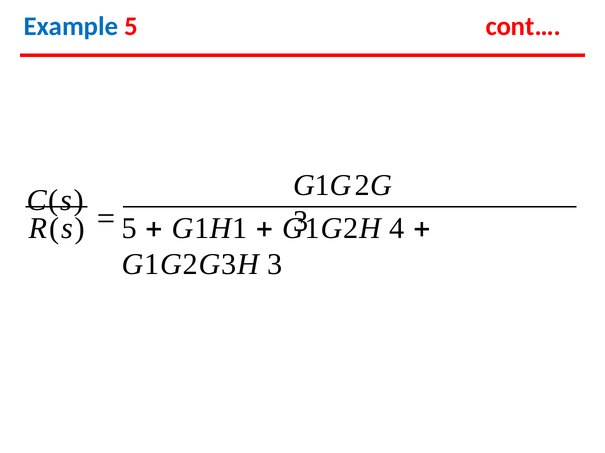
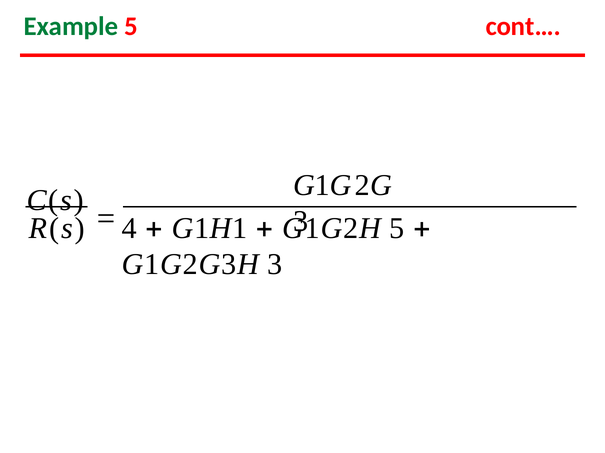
Example colour: blue -> green (71, 26)
R(s 5: 5 -> 4 (129, 228)
4: 4 -> 5 (397, 228)
